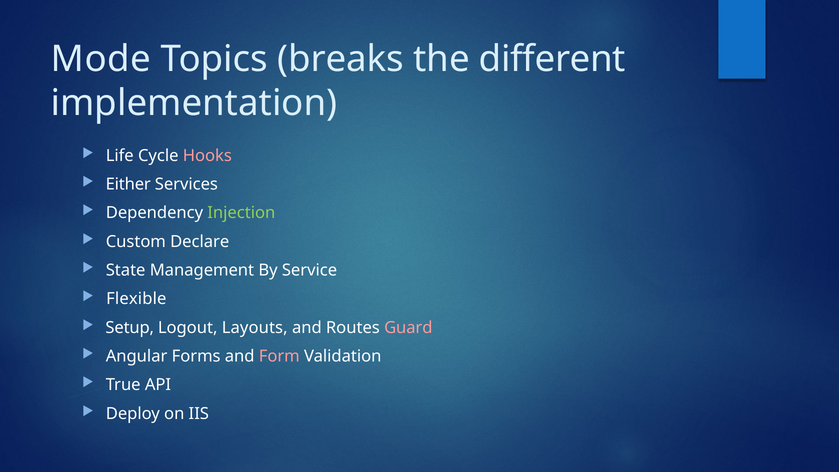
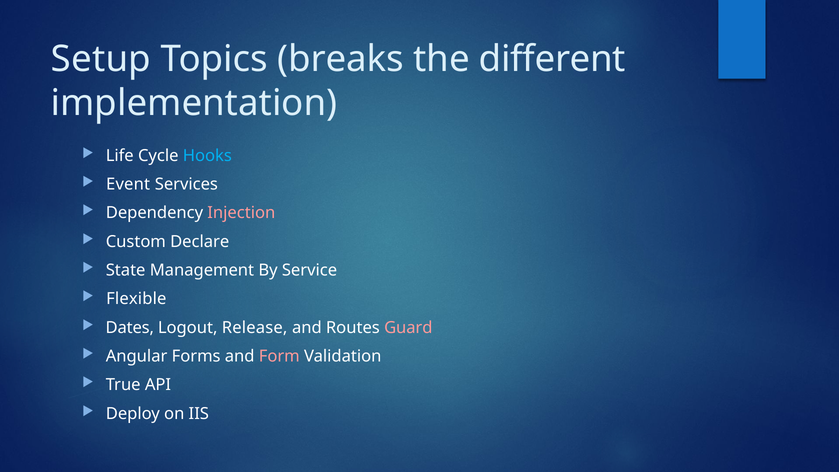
Mode: Mode -> Setup (101, 59)
Hooks colour: pink -> light blue (207, 156)
Either: Either -> Event (128, 184)
Injection colour: light green -> pink (241, 213)
Setup: Setup -> Dates (130, 328)
Layouts: Layouts -> Release (255, 328)
